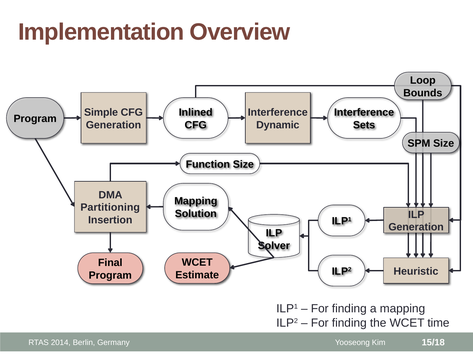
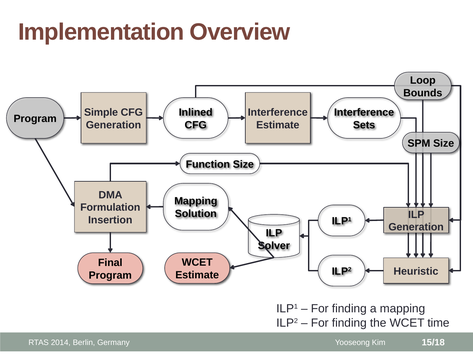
Dynamic: Dynamic -> Estimate (278, 125)
Partitioning: Partitioning -> Formulation (110, 207)
